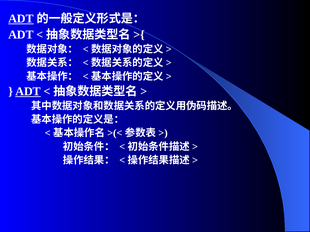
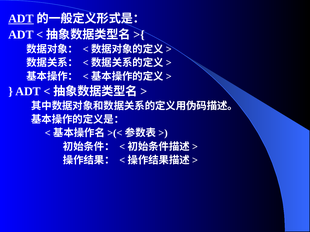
ADT underline: present -> none (28, 92)
